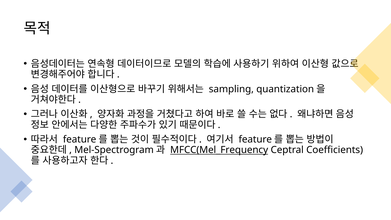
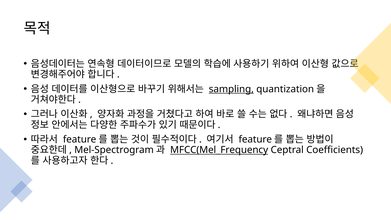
sampling underline: none -> present (231, 89)
